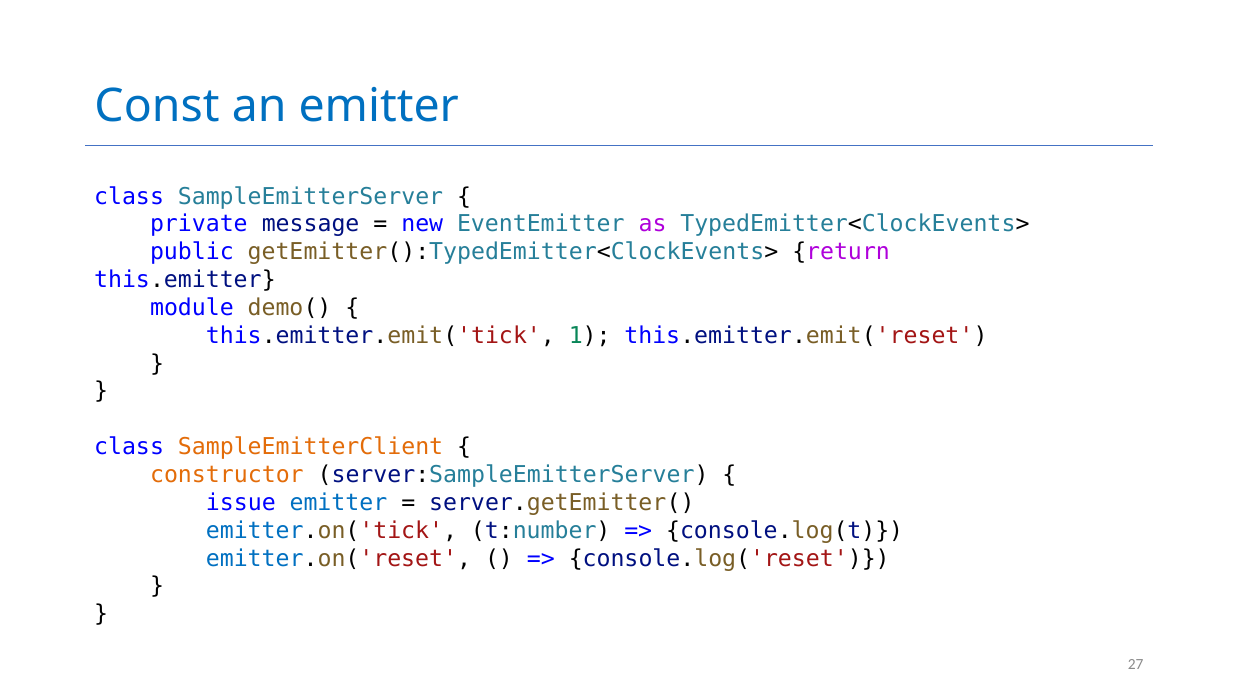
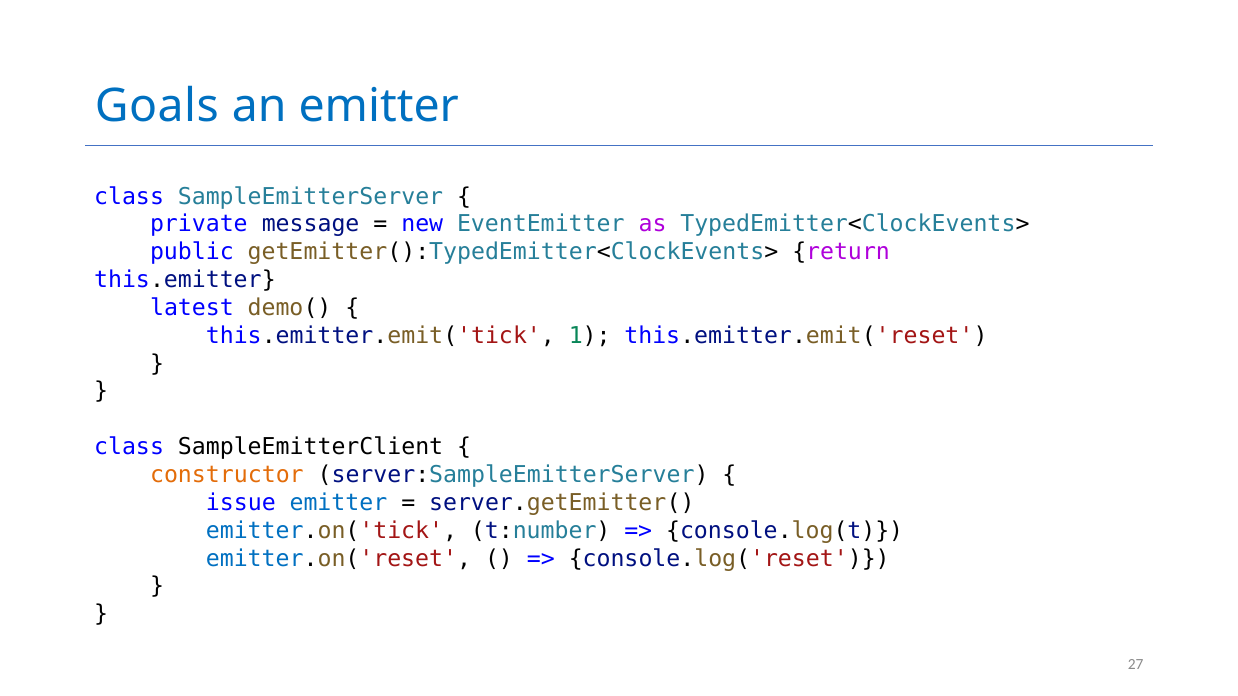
Const: Const -> Goals (157, 106)
module: module -> latest (192, 308)
SampleEmitterClient colour: orange -> black (311, 447)
